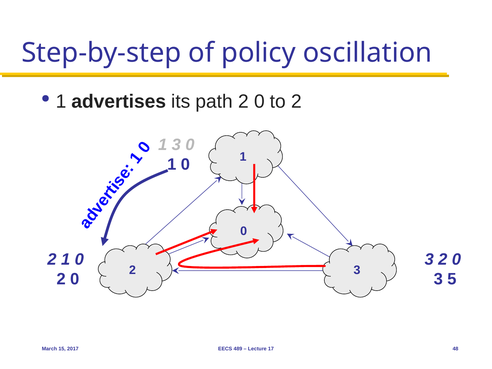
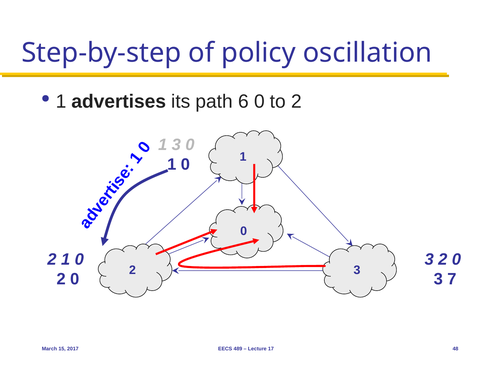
path 2: 2 -> 6 (243, 101)
5: 5 -> 7 (452, 279)
